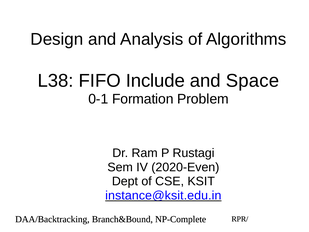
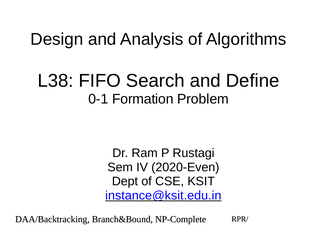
Include: Include -> Search (155, 81)
Space: Space -> Define (253, 81)
